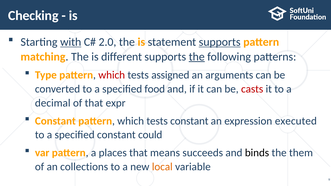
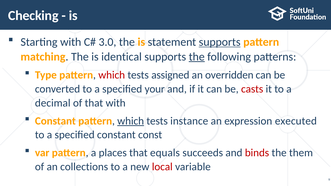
with underline: present -> none (71, 42)
2.0: 2.0 -> 3.0 (107, 42)
different: different -> identical (122, 57)
arguments: arguments -> overridden (229, 75)
food: food -> your (155, 89)
that expr: expr -> with (116, 103)
which underline: none -> present (131, 121)
tests constant: constant -> instance (189, 121)
could: could -> const (150, 135)
means: means -> equals (165, 153)
binds colour: black -> red (257, 153)
local colour: orange -> red (162, 167)
